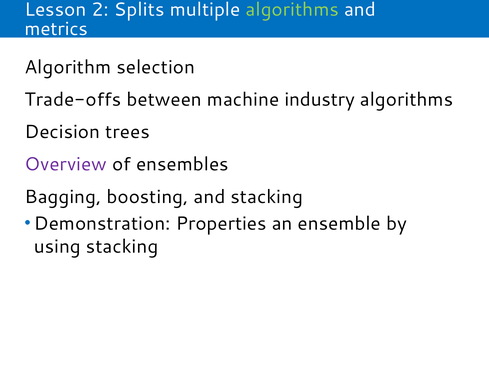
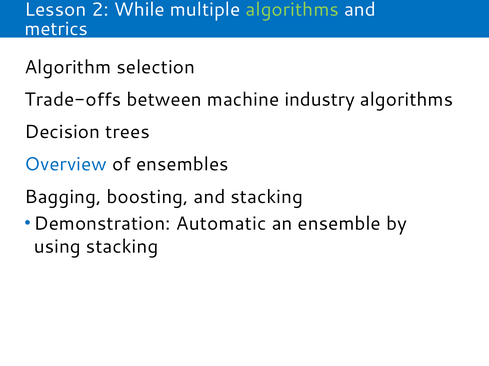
Splits: Splits -> While (139, 10)
Overview colour: purple -> blue (66, 165)
Properties: Properties -> Automatic (221, 224)
